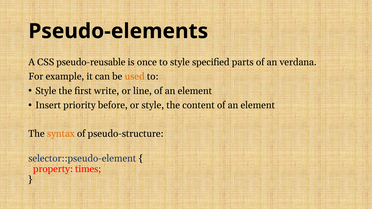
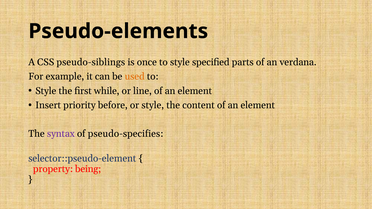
pseudo-reusable: pseudo-reusable -> pseudo-siblings (91, 62)
write: write -> while (107, 91)
syntax colour: orange -> purple (61, 134)
pseudo-structure: pseudo-structure -> pseudo-specifies (126, 134)
times: times -> being (88, 169)
